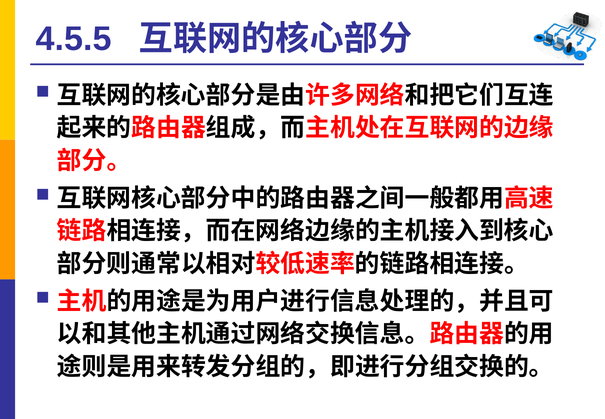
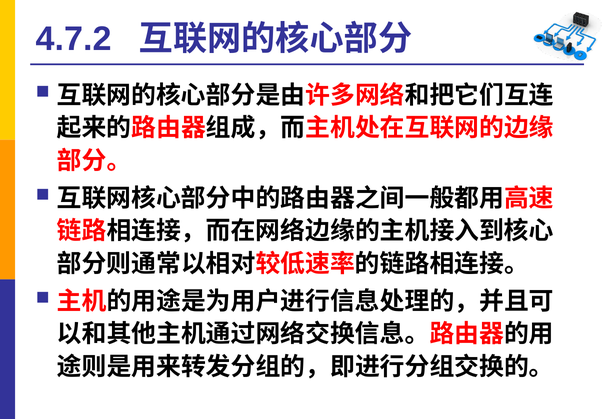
4.5.5: 4.5.5 -> 4.7.2 (74, 39)
